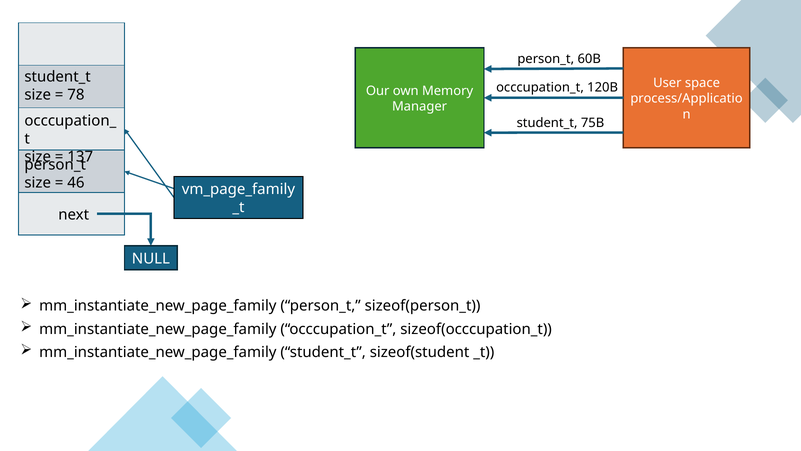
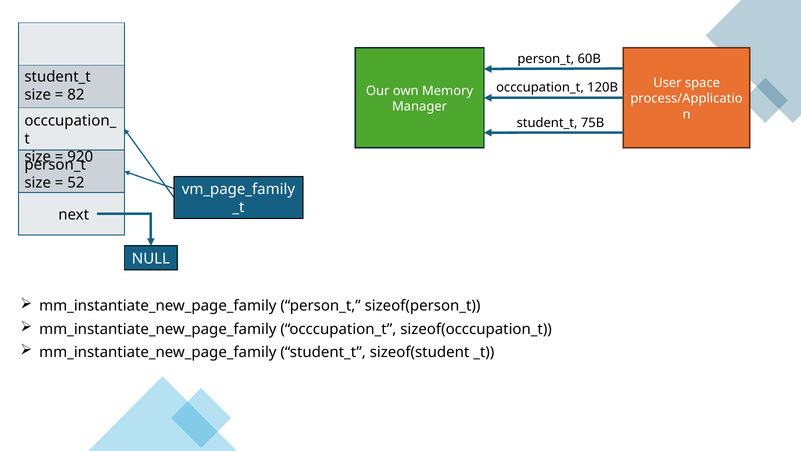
78: 78 -> 82 (76, 95)
137: 137 -> 920 (80, 157)
46: 46 -> 52 (76, 183)
